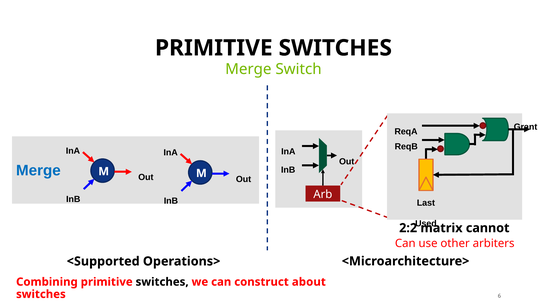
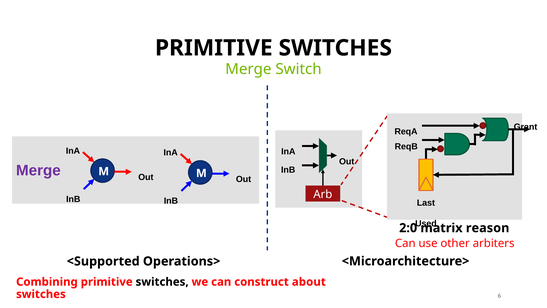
Merge colour: blue -> purple (38, 170)
2:2: 2:2 -> 2:0 (408, 228)
cannot: cannot -> reason (488, 228)
